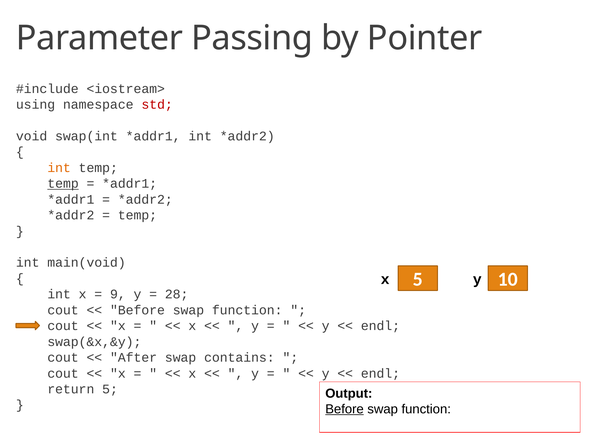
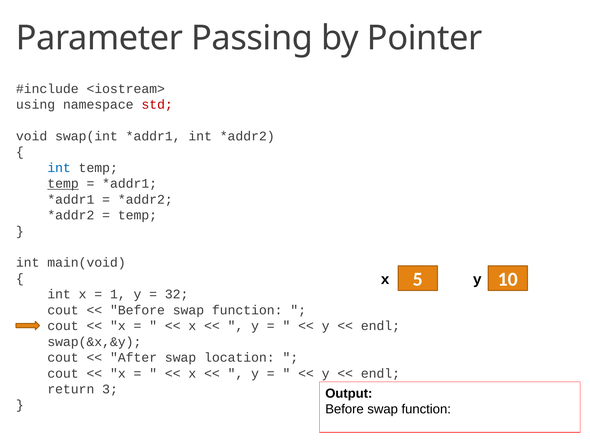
int colour: orange -> blue (59, 168)
9: 9 -> 1 (118, 294)
28: 28 -> 32 (177, 294)
contains: contains -> location (239, 357)
return 5: 5 -> 3 (110, 389)
Before underline: present -> none (345, 409)
